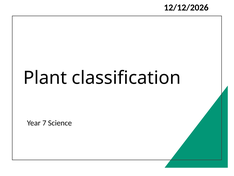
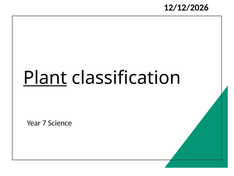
Plant underline: none -> present (45, 78)
